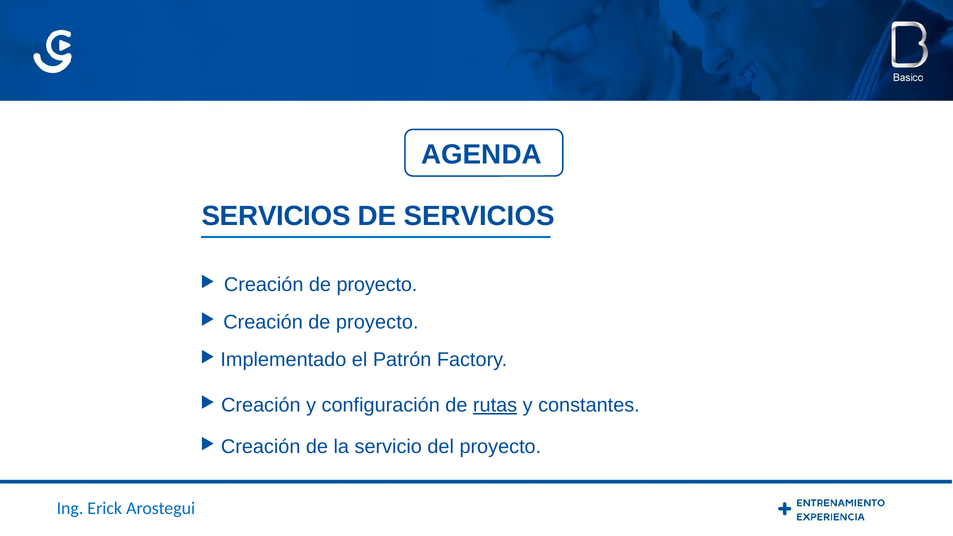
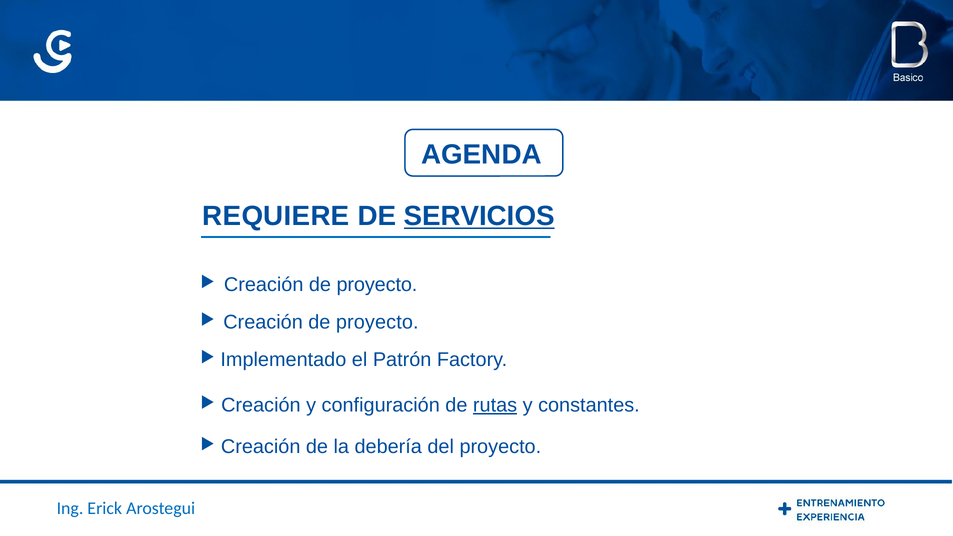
SERVICIOS: SERVICIOS -> REQUIERE (276, 216)
SERVICIOS underline: none -> present (479, 216)
servicio: servicio -> debería (388, 447)
